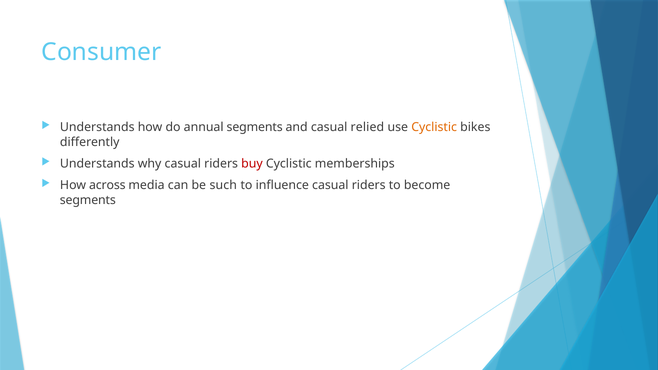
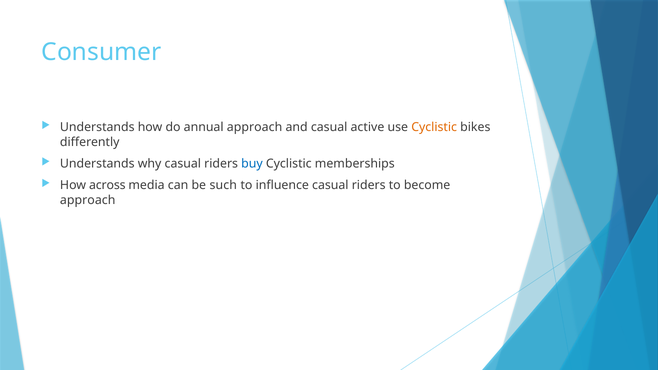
annual segments: segments -> approach (255, 127)
relied: relied -> active (367, 127)
buy colour: red -> blue (252, 164)
segments: segments -> approach (88, 200)
